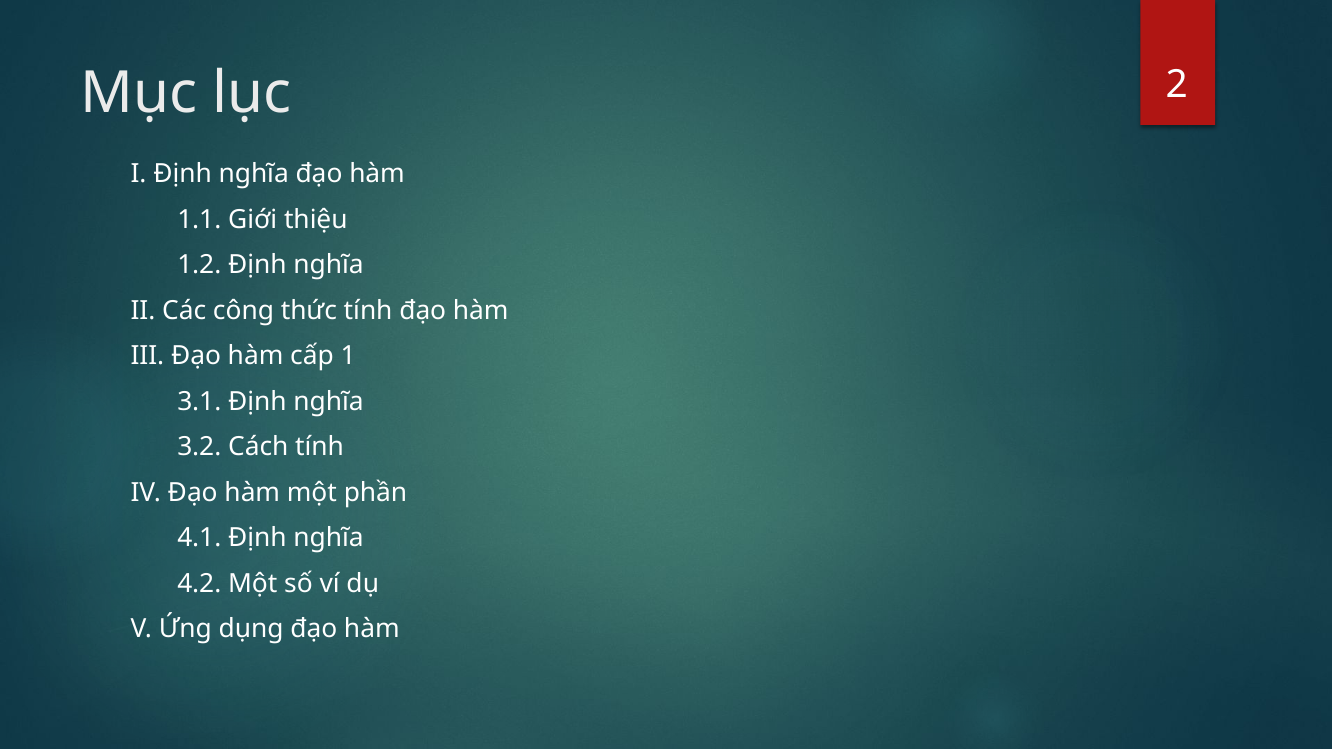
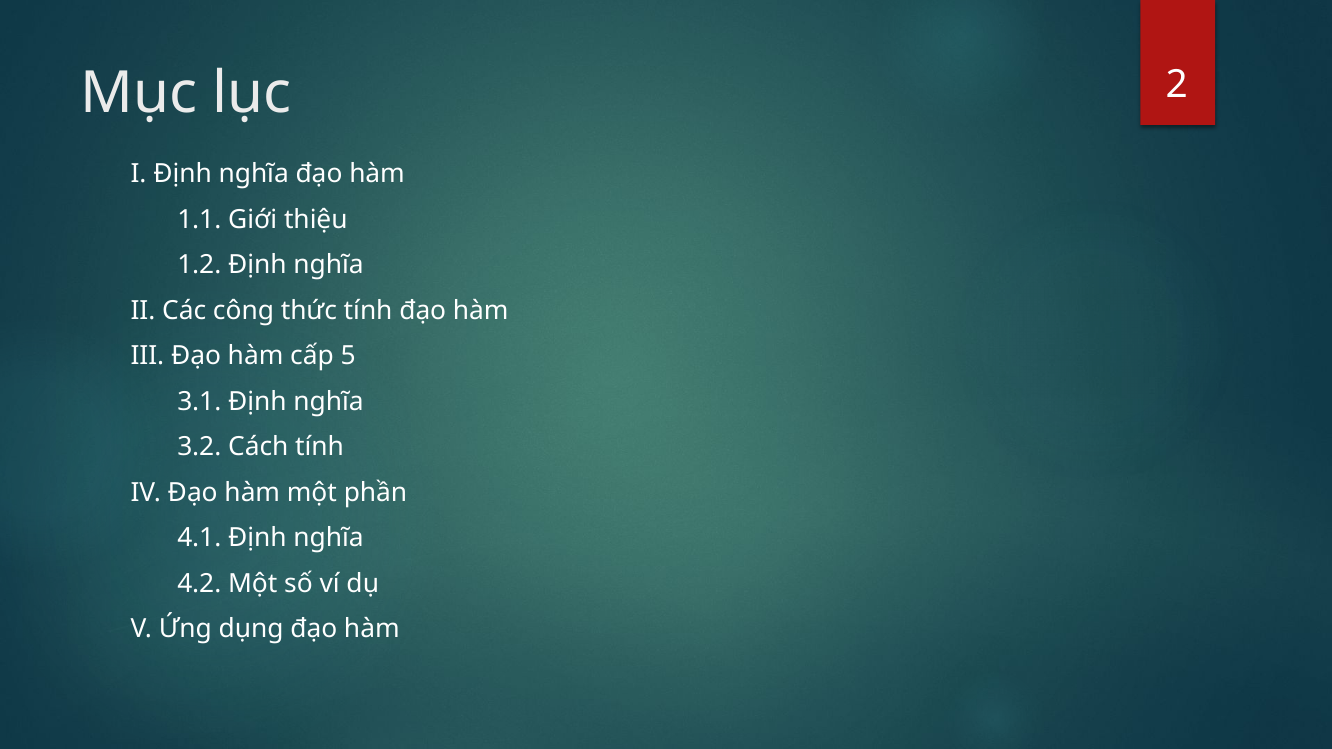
1: 1 -> 5 (348, 356)
